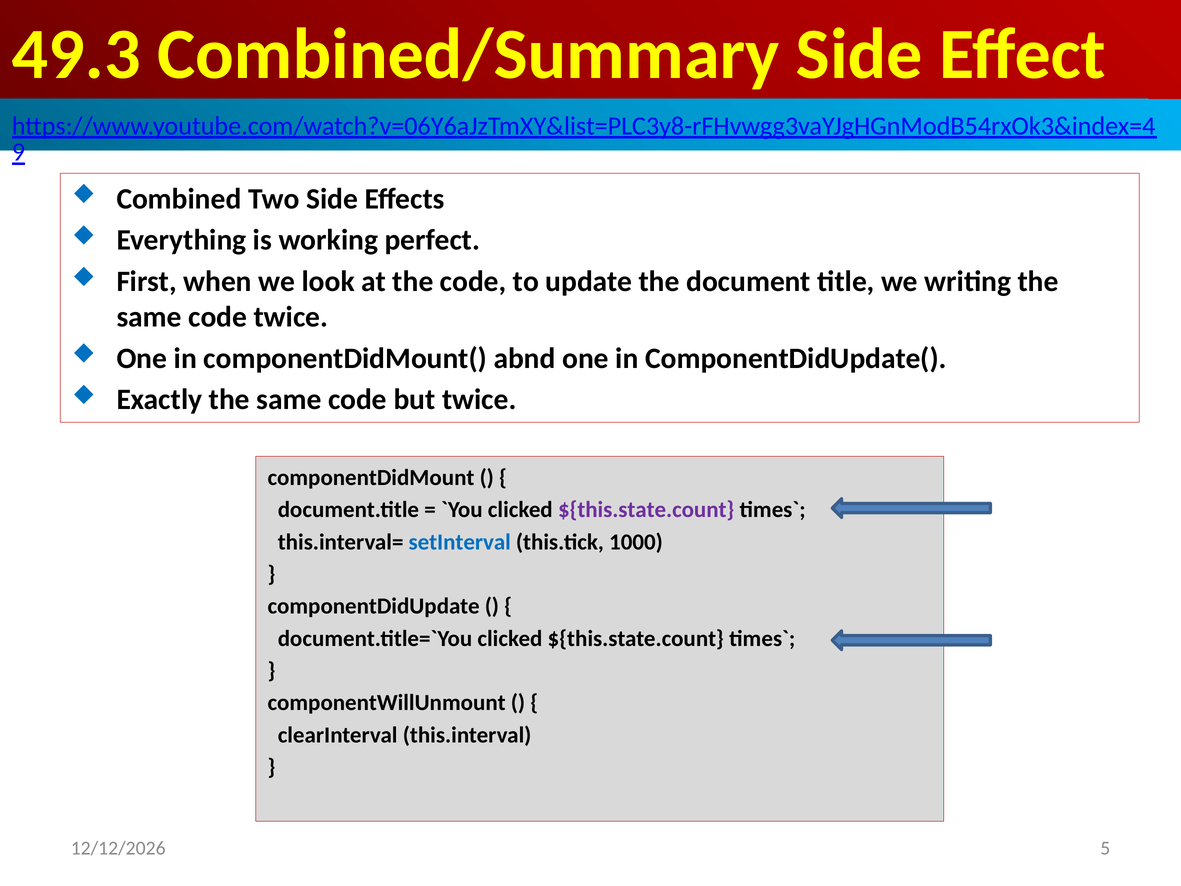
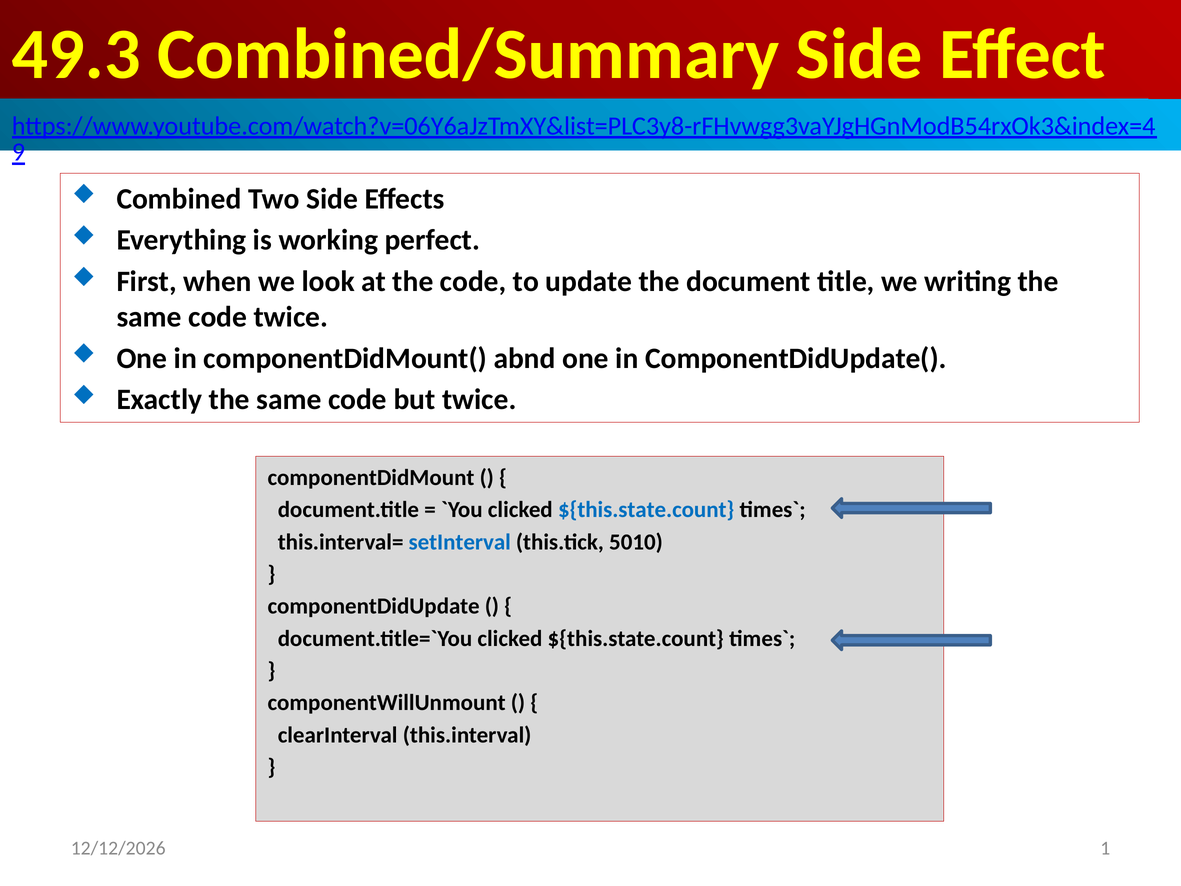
${this.state.count colour: purple -> blue (646, 510)
1000: 1000 -> 5010 (636, 542)
5: 5 -> 1 (1105, 848)
